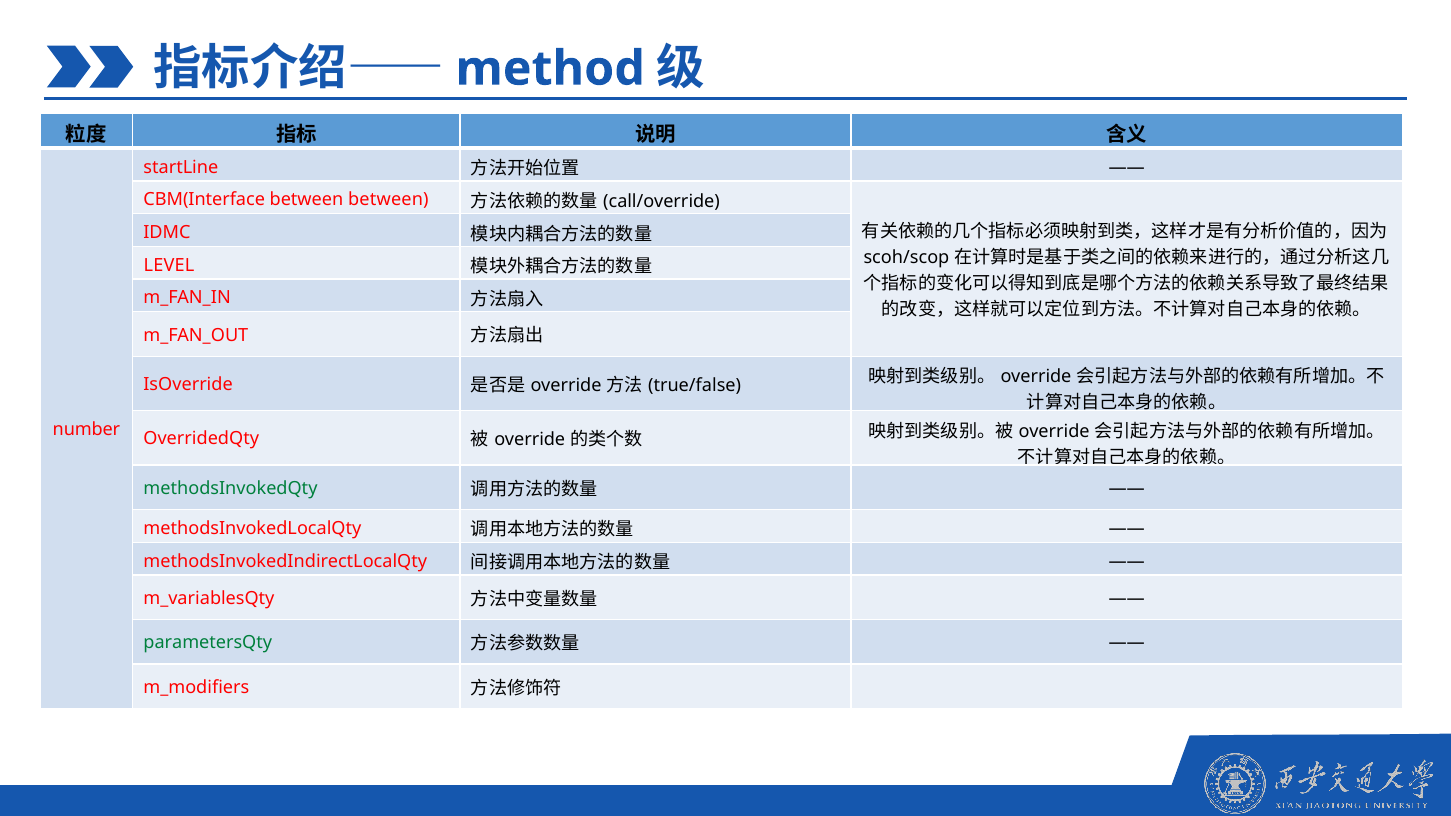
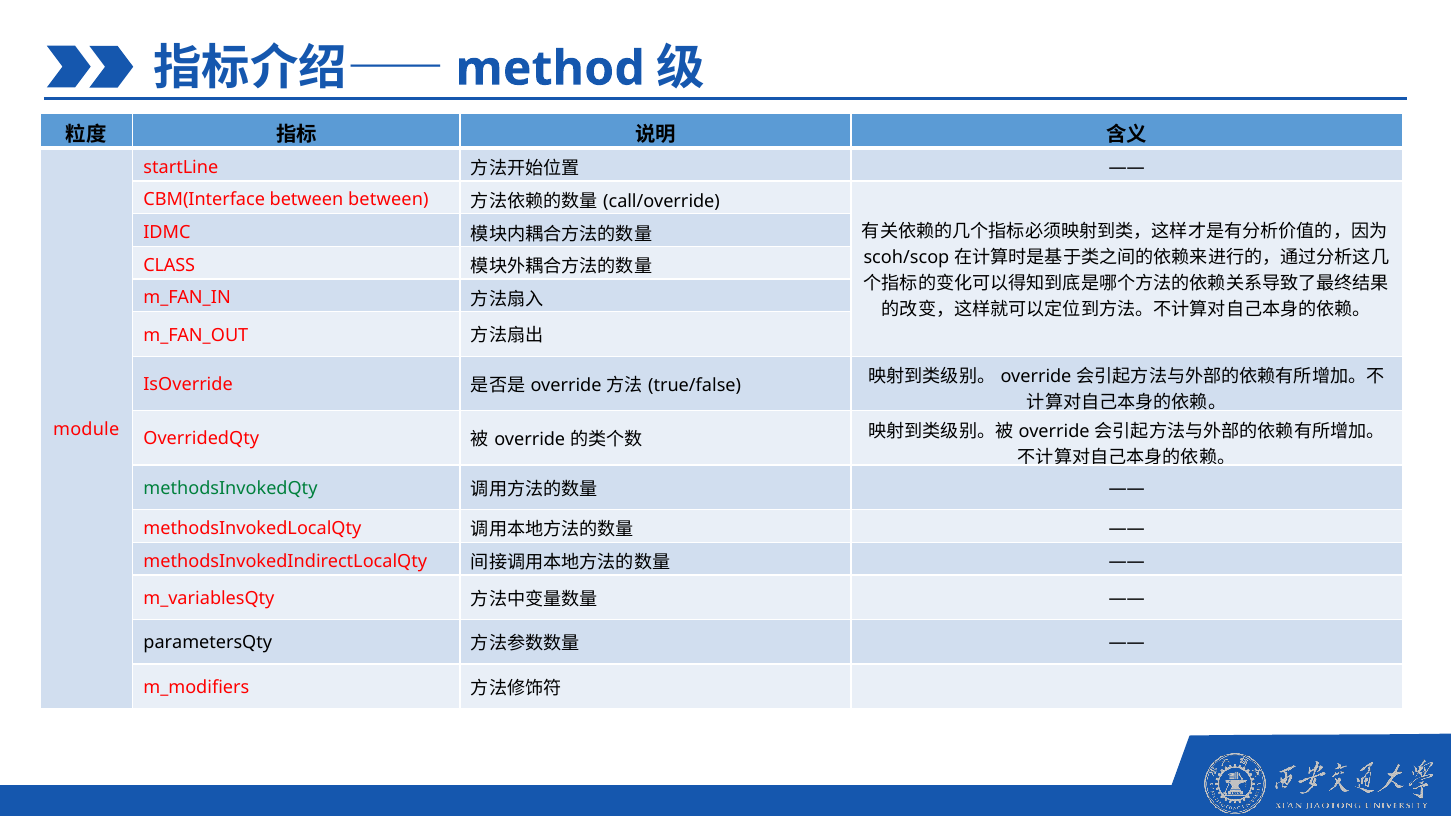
LEVEL: LEVEL -> CLASS (169, 265)
number: number -> module (86, 429)
parametersQty colour: green -> black (208, 643)
